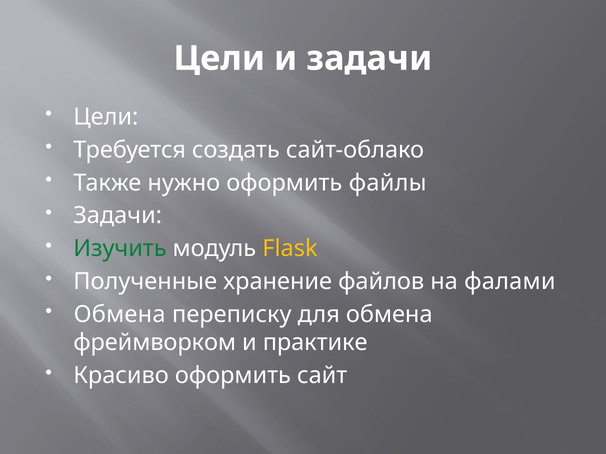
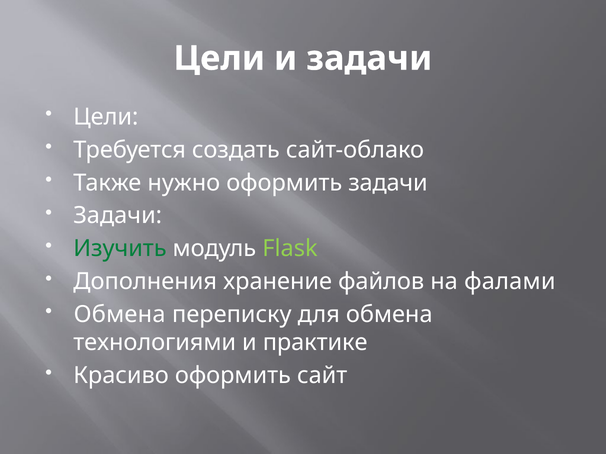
оформить файлы: файлы -> задачи (388, 183)
Flask colour: yellow -> light green (290, 249)
Полученные: Полученные -> Дополнения (145, 282)
фреймворком: фреймворком -> технологиями (155, 343)
